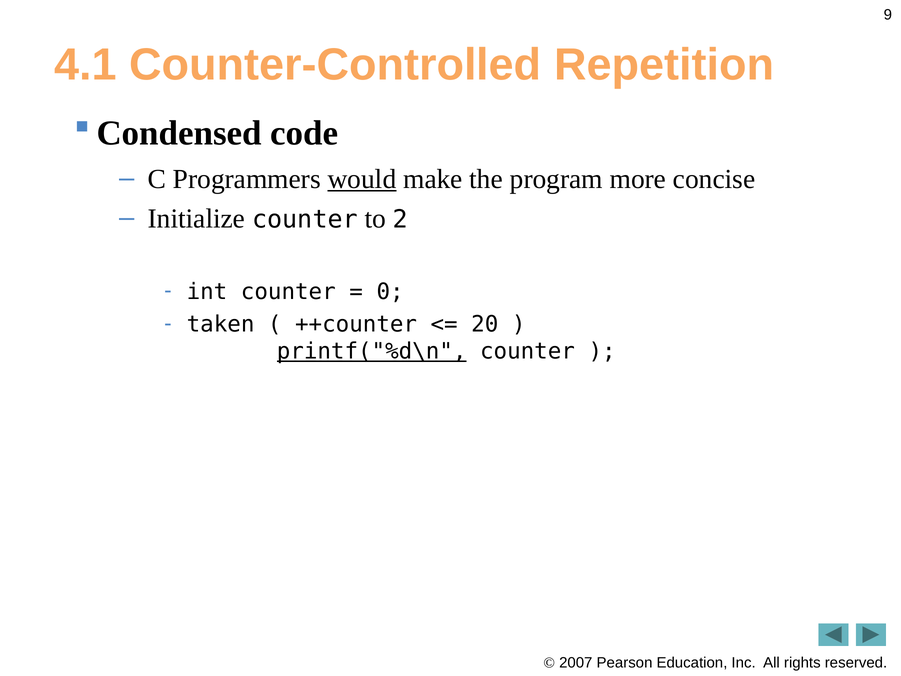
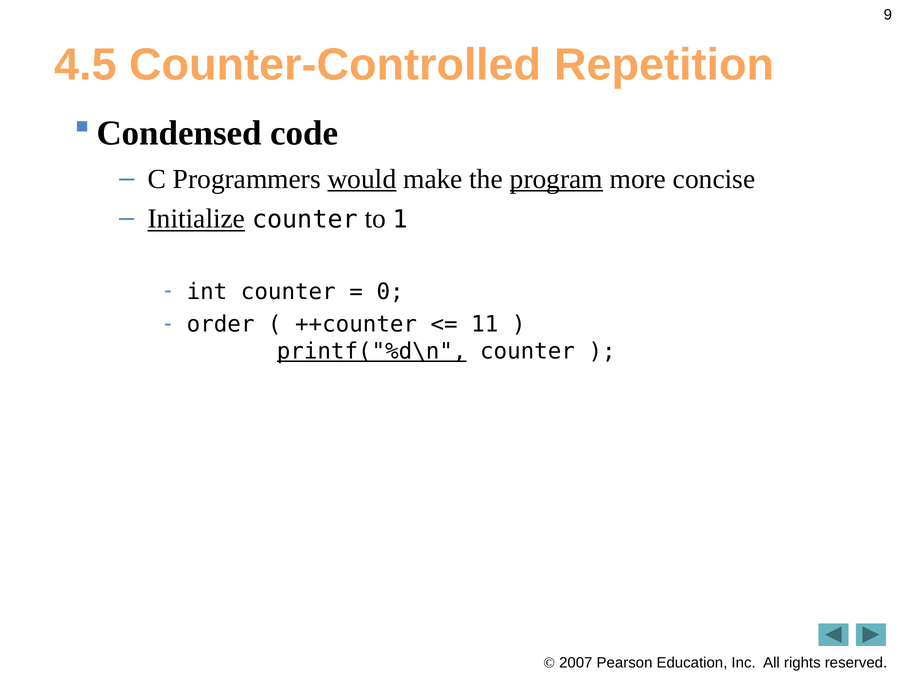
4.1: 4.1 -> 4.5 (85, 65)
program underline: none -> present (556, 179)
Initialize underline: none -> present (196, 219)
2: 2 -> 1 (400, 220)
taken: taken -> order (221, 324)
20: 20 -> 11 (485, 324)
